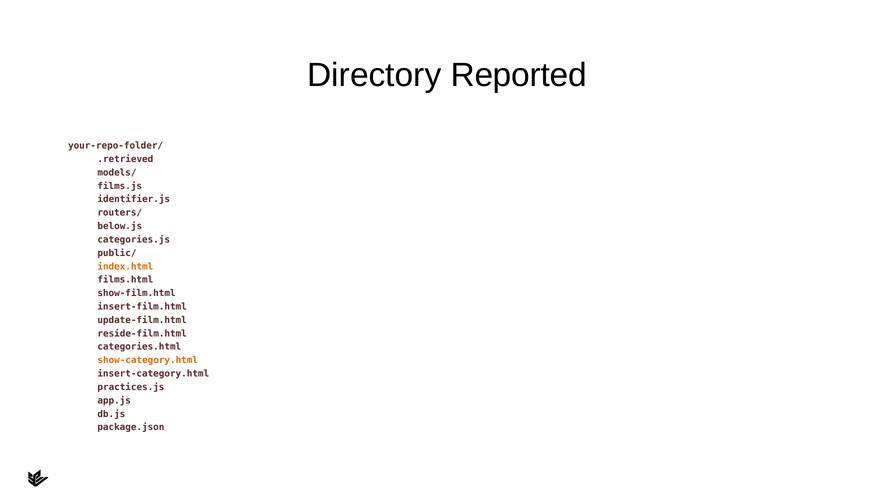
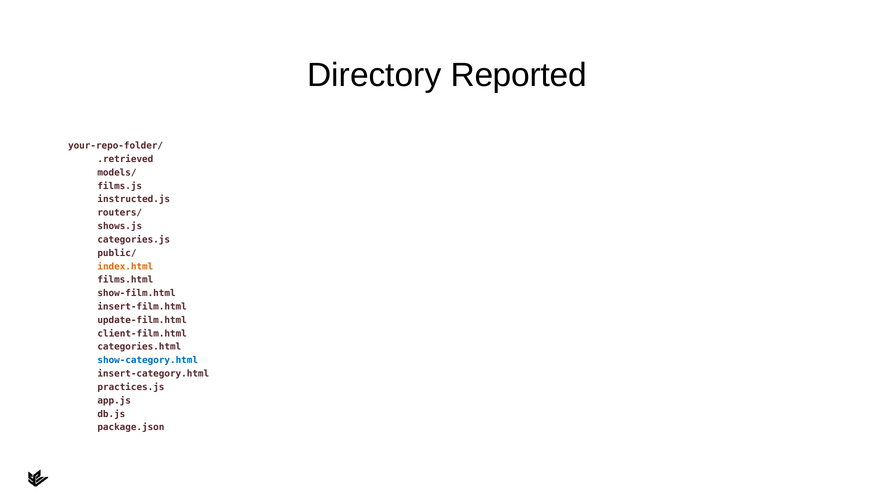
identifier.js: identifier.js -> instructed.js (134, 199)
below.js: below.js -> shows.js (120, 226)
reside-film.html: reside-film.html -> client-film.html (142, 333)
show-category.html colour: orange -> blue (148, 360)
